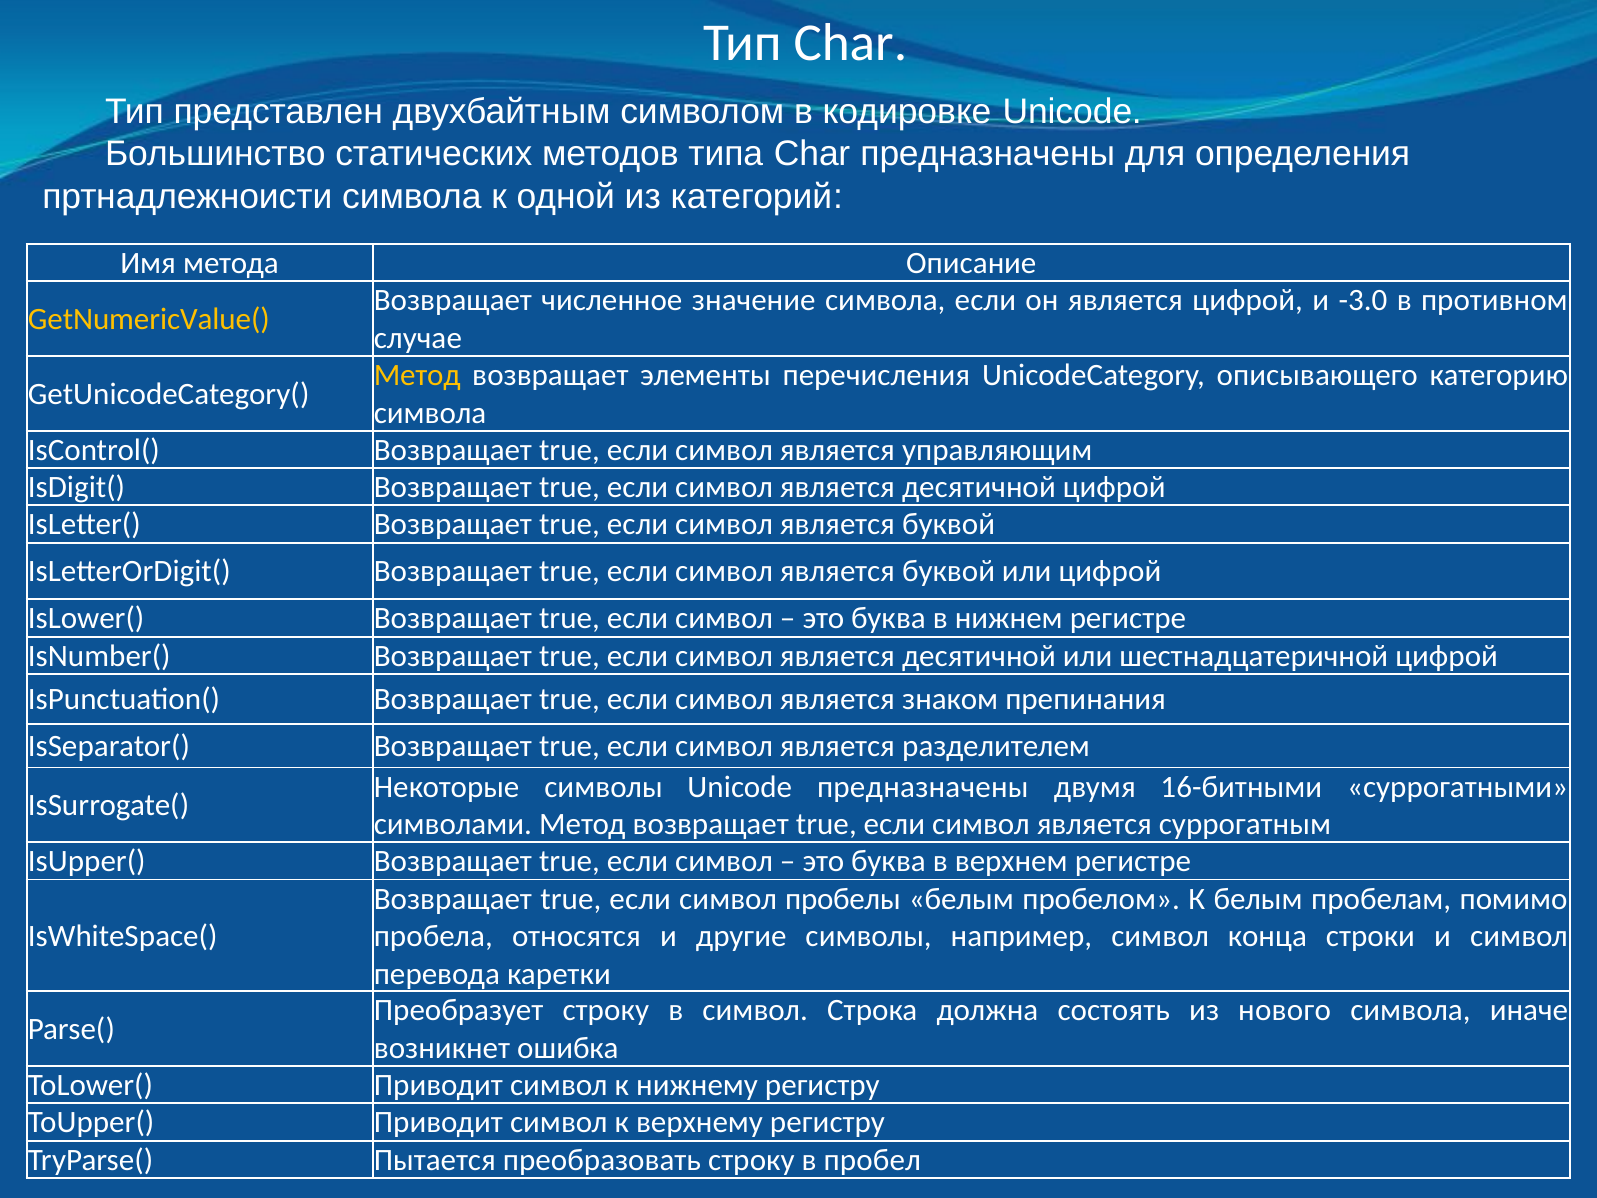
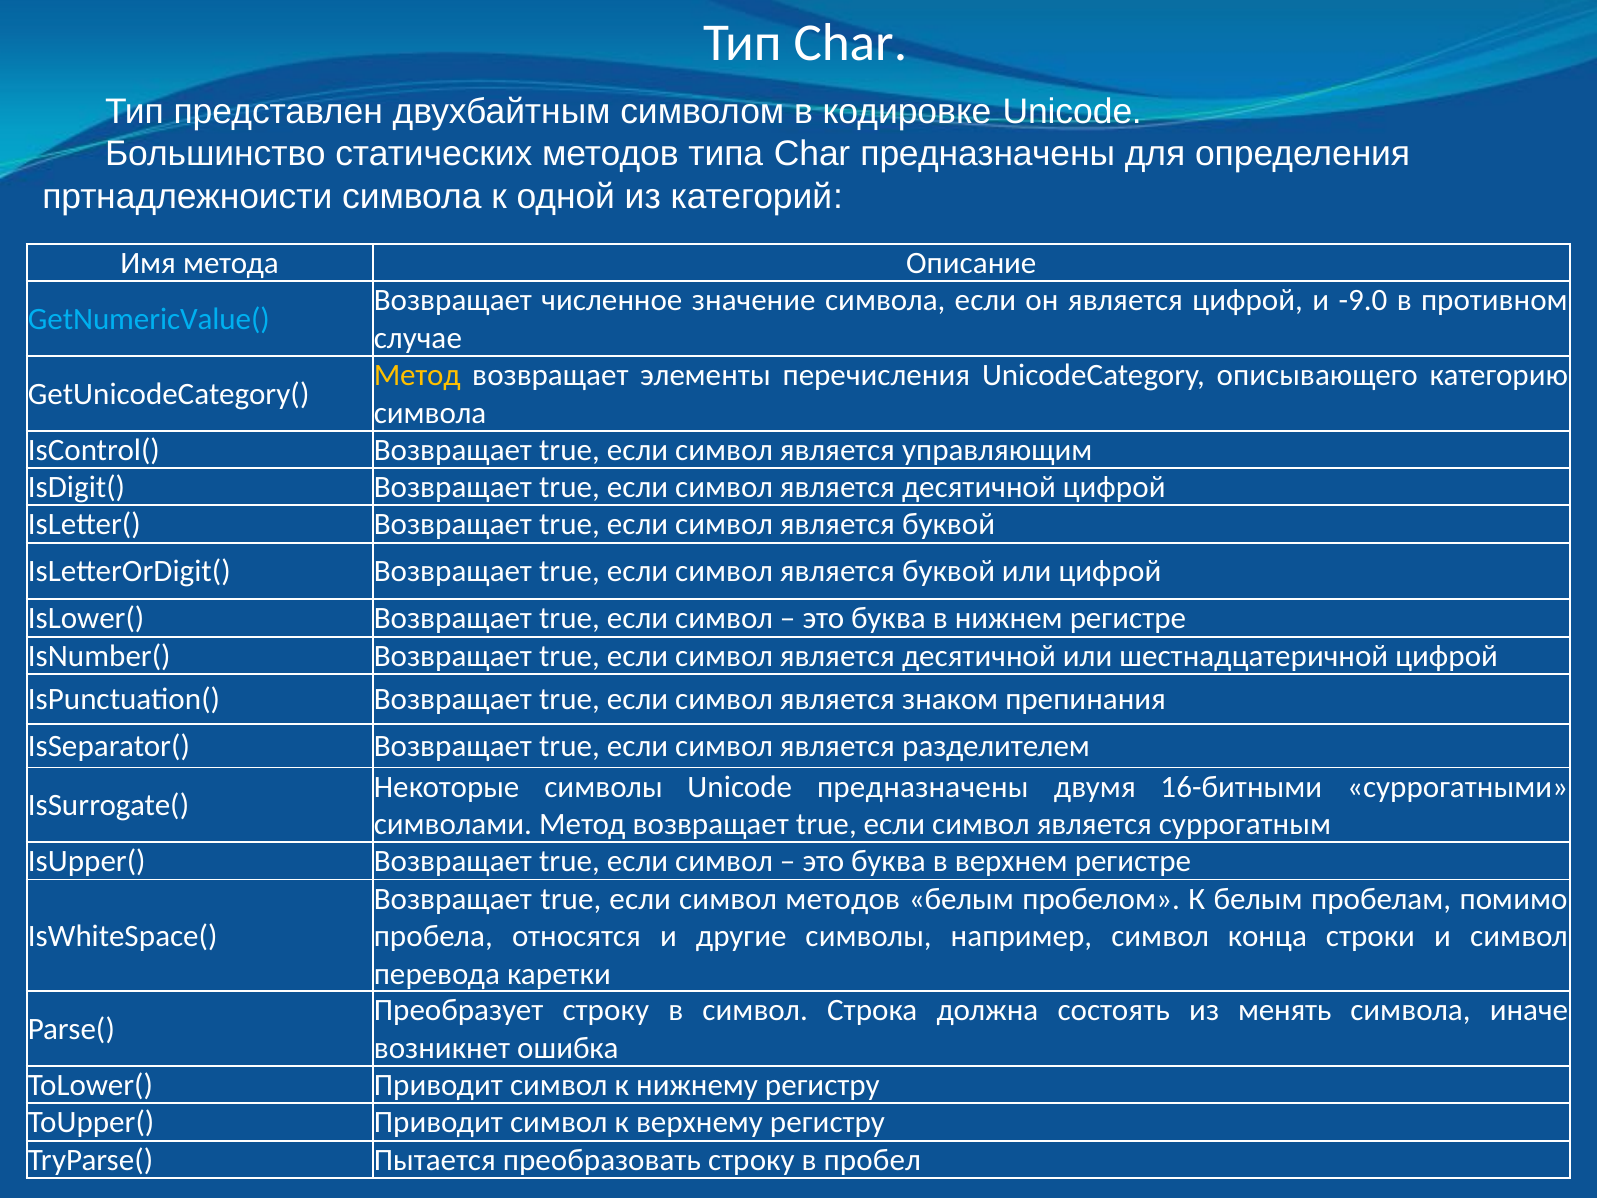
-3.0: -3.0 -> -9.0 (1363, 301)
GetNumericValue( colour: yellow -> light blue (149, 319)
символ пробелы: пробелы -> методов (843, 899)
нового: нового -> менять (1285, 1011)
